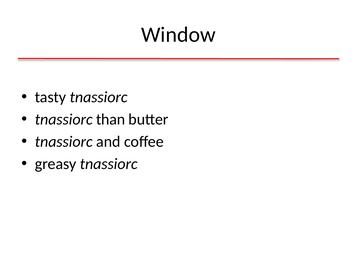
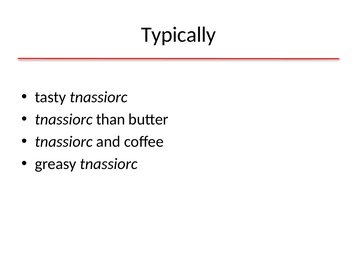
Window: Window -> Typically (179, 35)
